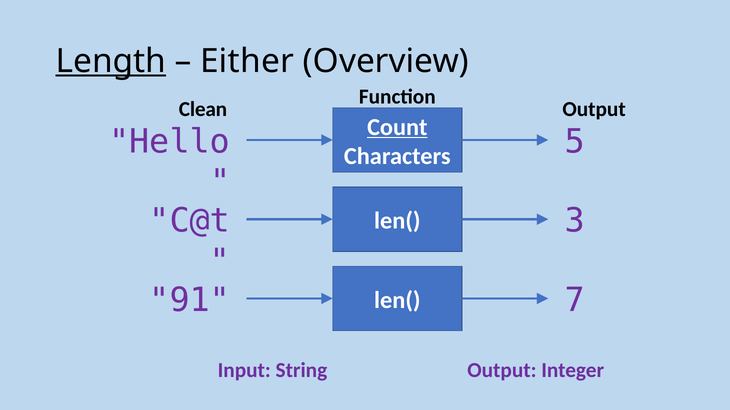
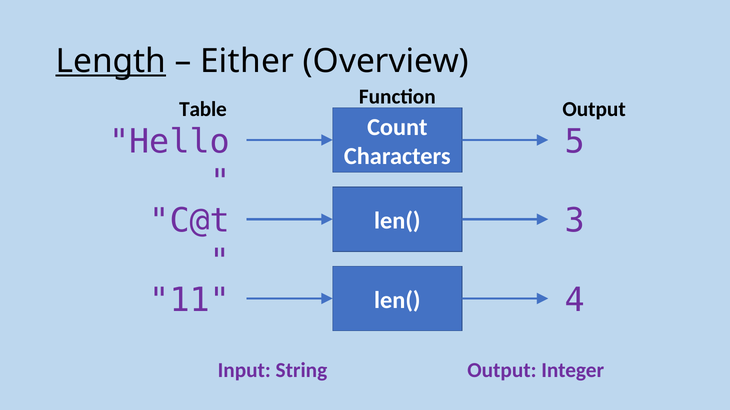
Clean: Clean -> Table (203, 110)
Count underline: present -> none (397, 127)
91: 91 -> 11 (190, 301)
7: 7 -> 4 (575, 301)
